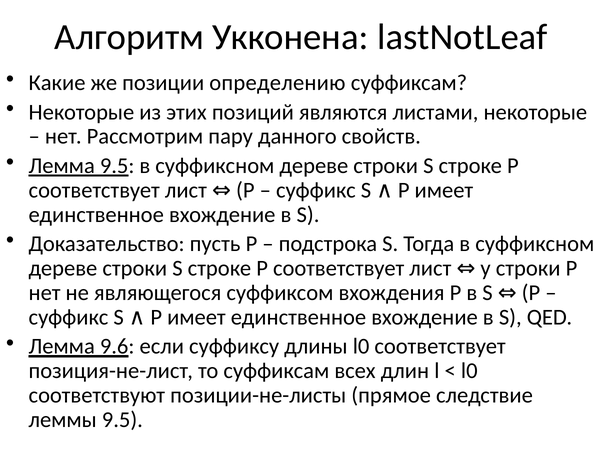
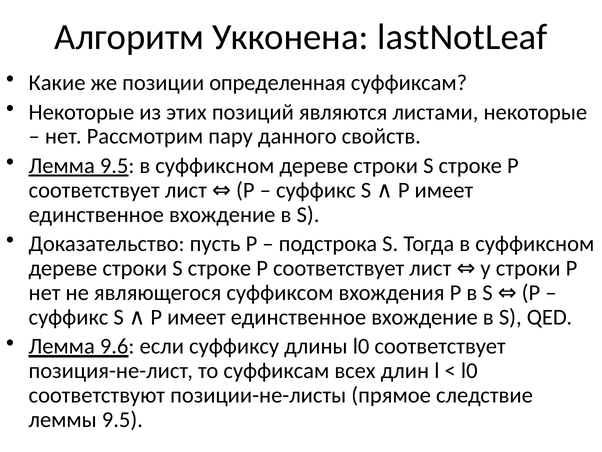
определению: определению -> определенная (278, 83)
